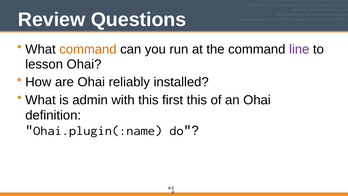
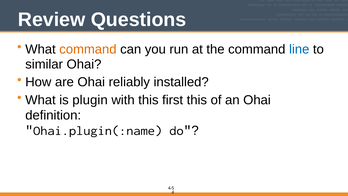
line colour: purple -> blue (299, 49)
lesson: lesson -> similar (44, 64)
admin: admin -> plugin (90, 100)
